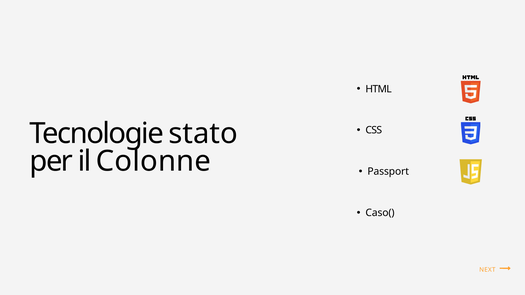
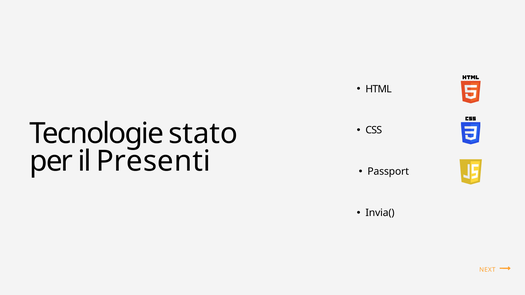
Colonne: Colonne -> Presenti (153, 162)
Caso(: Caso( -> Invia( (380, 213)
